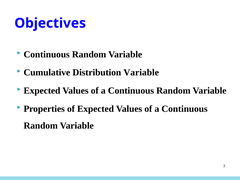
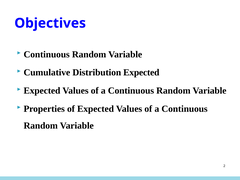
Distribution Variable: Variable -> Expected (141, 72)
